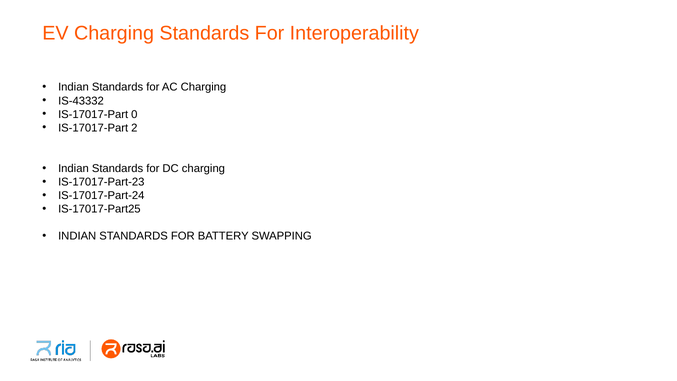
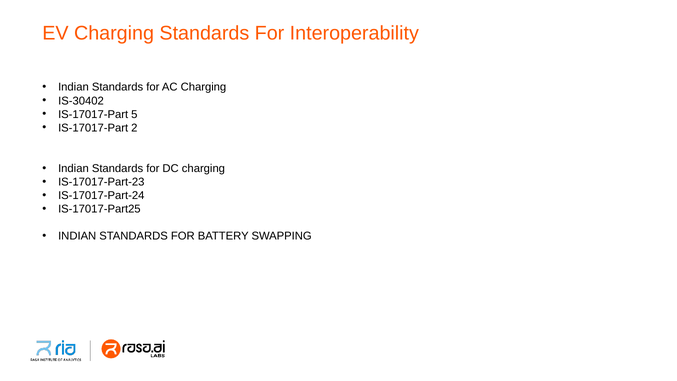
IS-43332: IS-43332 -> IS-30402 (81, 101)
0: 0 -> 5 (134, 114)
